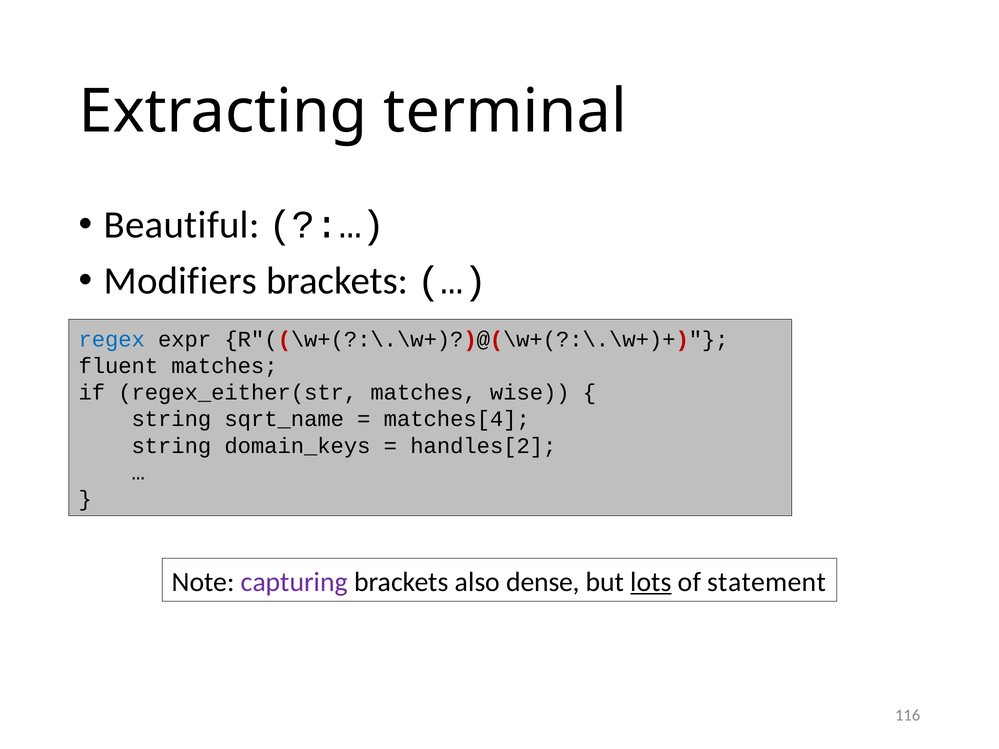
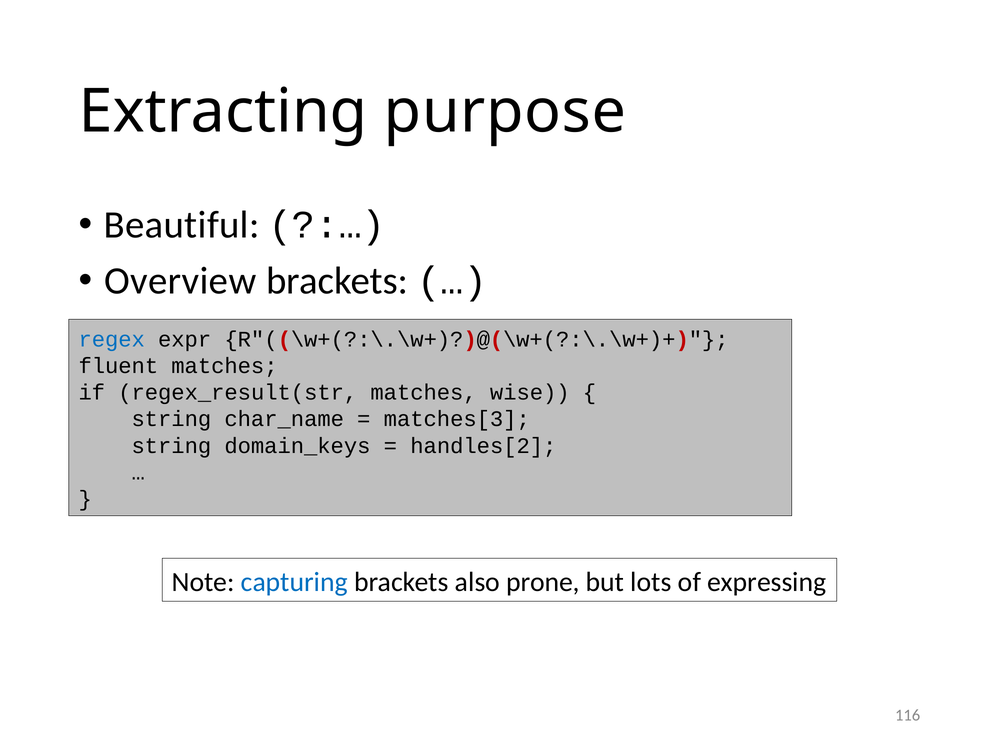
terminal: terminal -> purpose (505, 112)
Modifiers: Modifiers -> Overview (180, 281)
regex_either(str: regex_either(str -> regex_result(str (238, 393)
sqrt_name: sqrt_name -> char_name (284, 419)
matches[4: matches[4 -> matches[3 (457, 419)
capturing colour: purple -> blue (294, 582)
dense: dense -> prone (543, 582)
lots underline: present -> none (651, 582)
statement: statement -> expressing (767, 582)
